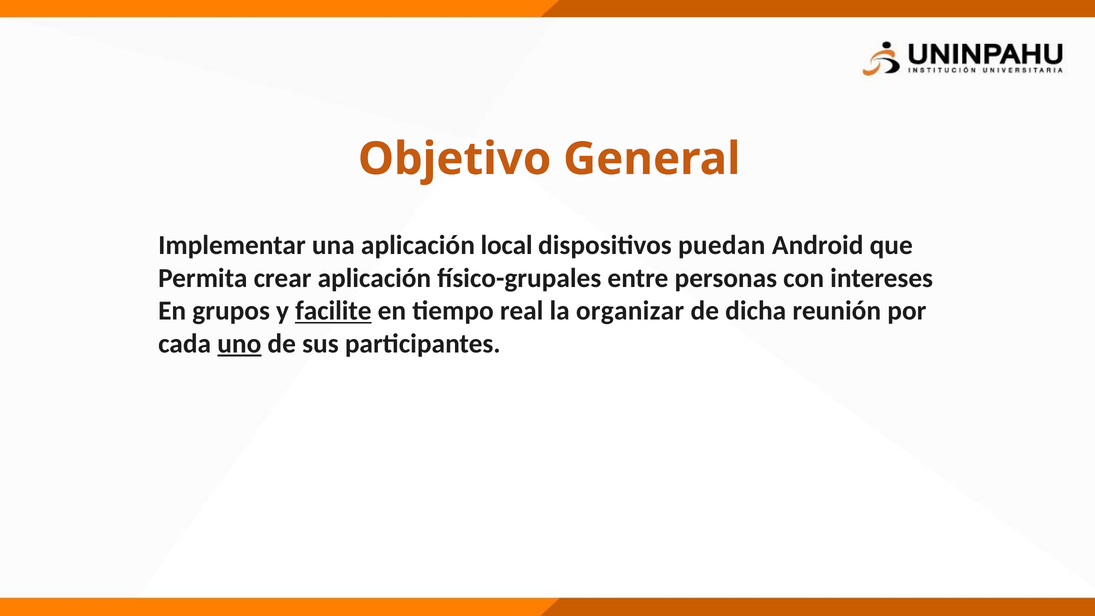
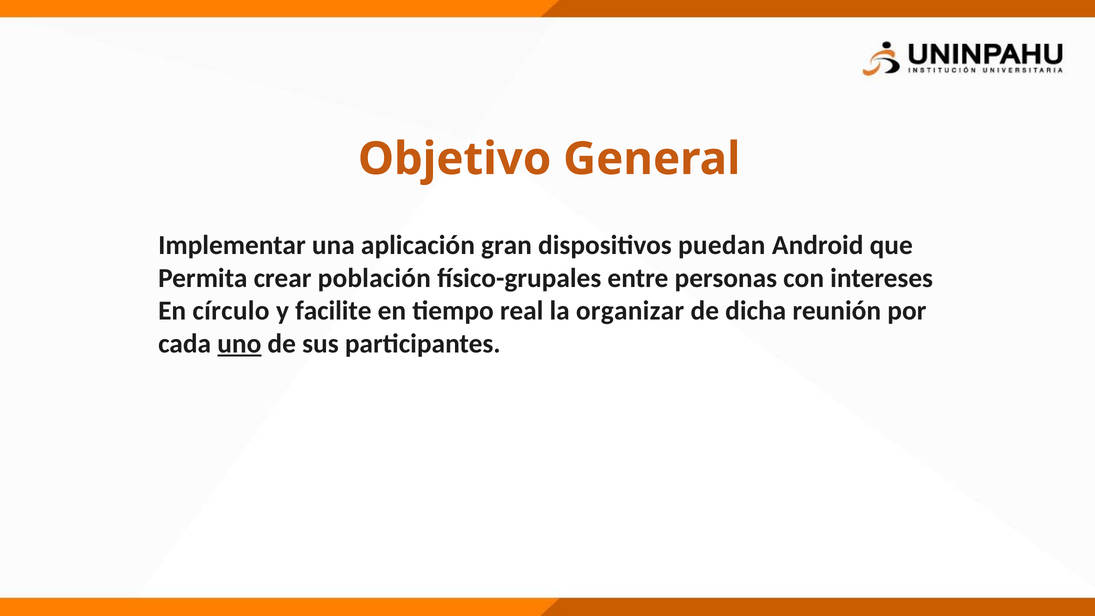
local: local -> gran (506, 245)
crear aplicación: aplicación -> población (374, 278)
grupos: grupos -> círculo (231, 311)
facilite underline: present -> none (333, 311)
